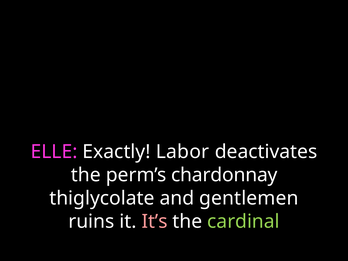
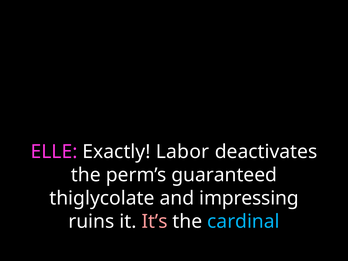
chardonnay: chardonnay -> guaranteed (224, 175)
gentlemen: gentlemen -> impressing (249, 198)
cardinal colour: light green -> light blue (243, 221)
